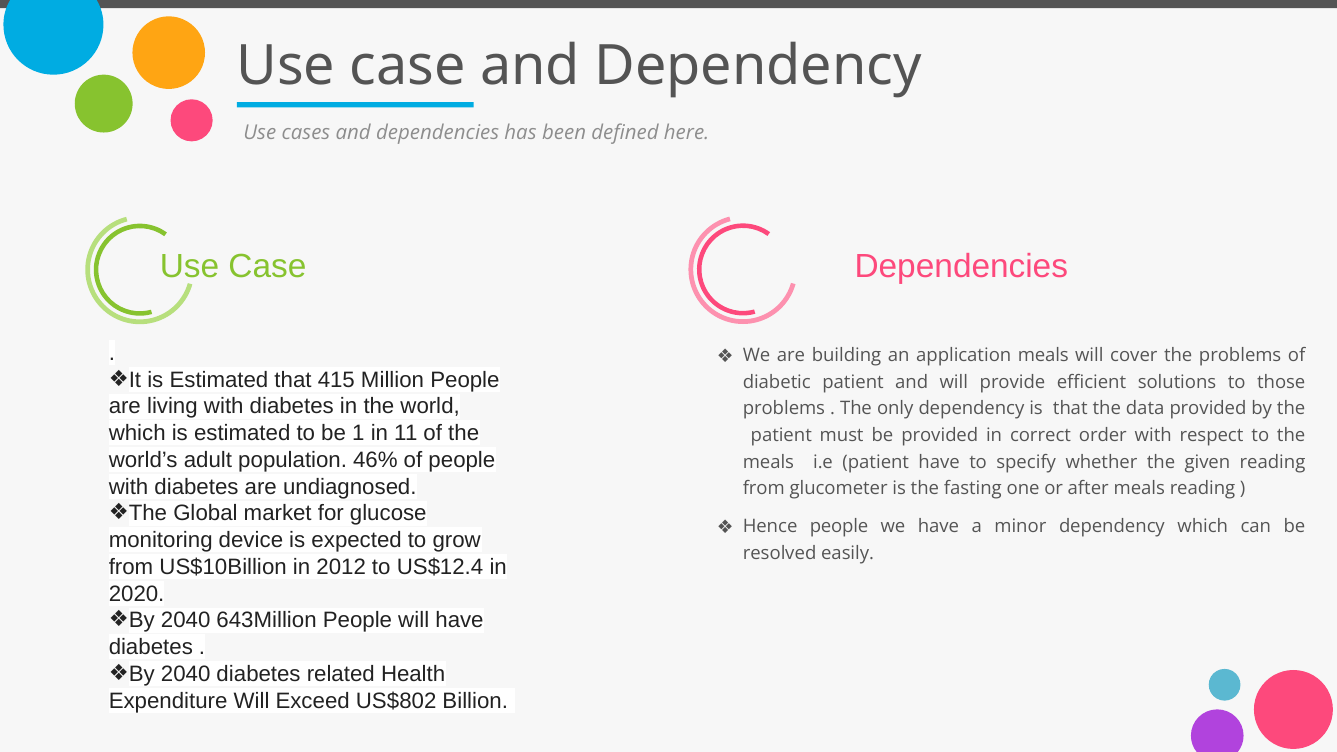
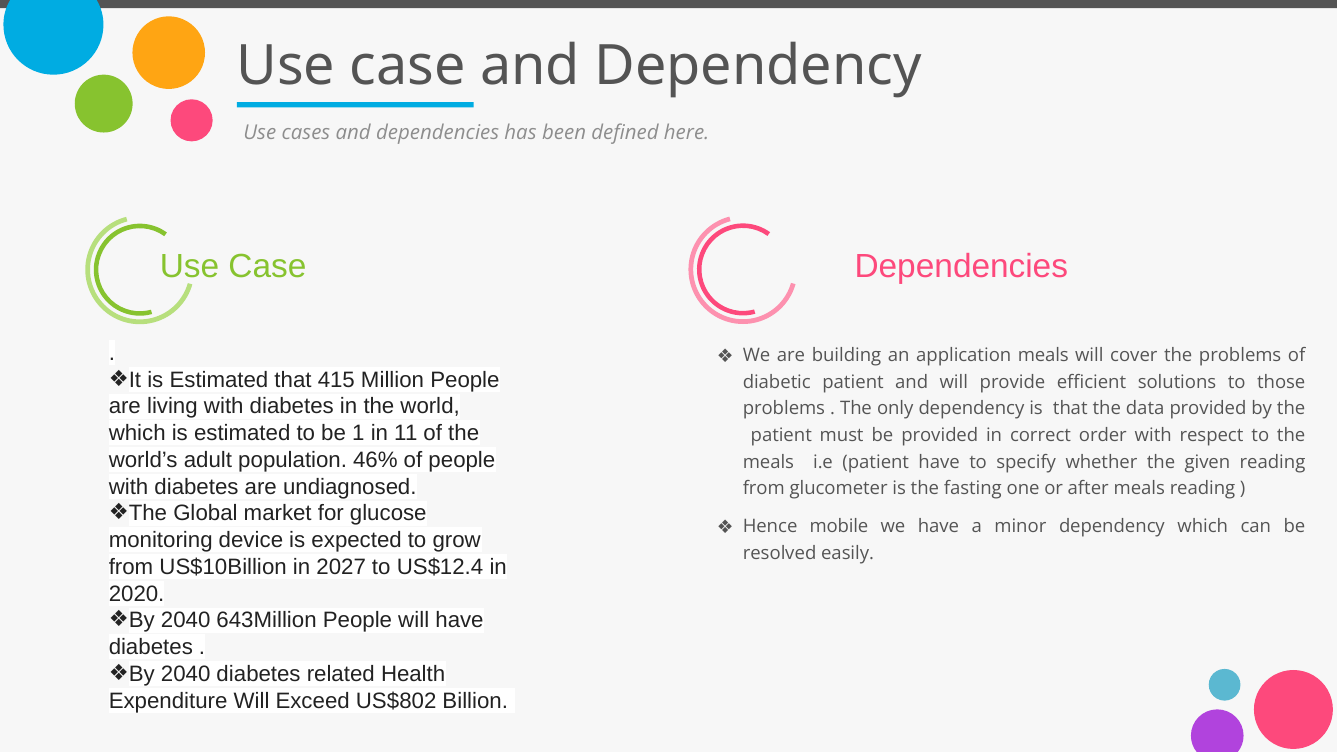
Hence people: people -> mobile (839, 527)
2012: 2012 -> 2027 (341, 567)
